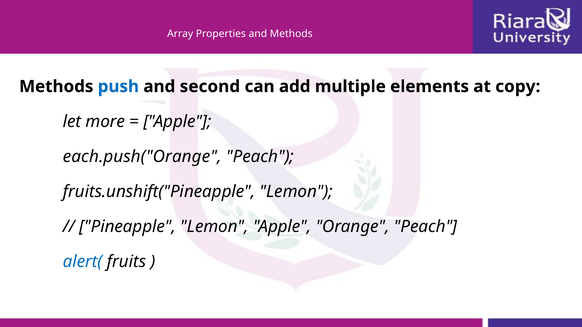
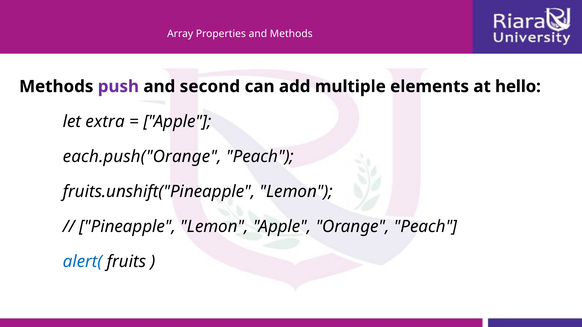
push colour: blue -> purple (118, 87)
copy: copy -> hello (518, 87)
more: more -> extra (105, 122)
